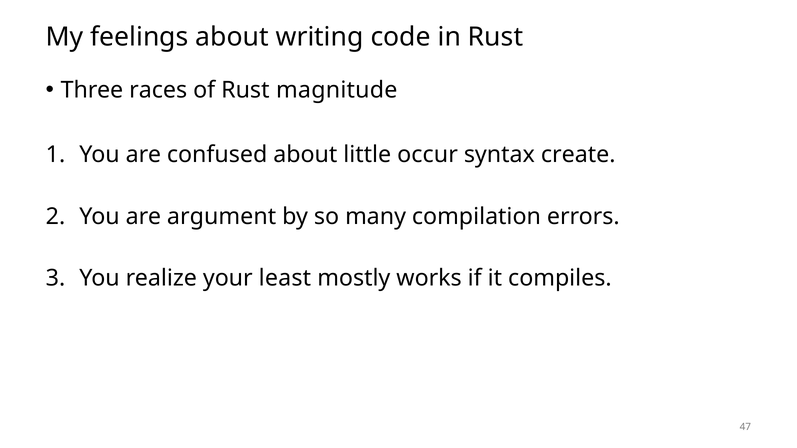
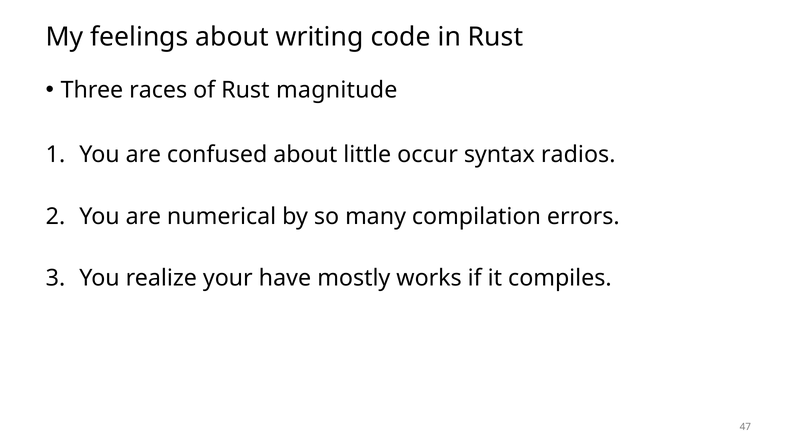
create: create -> radios (578, 155)
argument: argument -> numerical (222, 217)
least: least -> have (285, 278)
